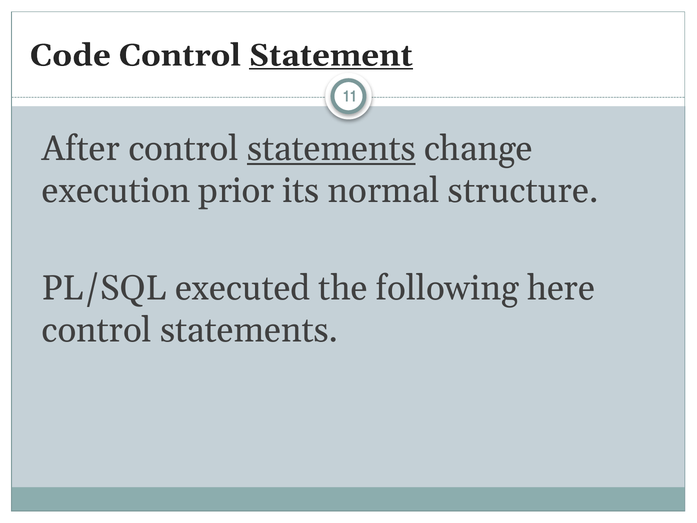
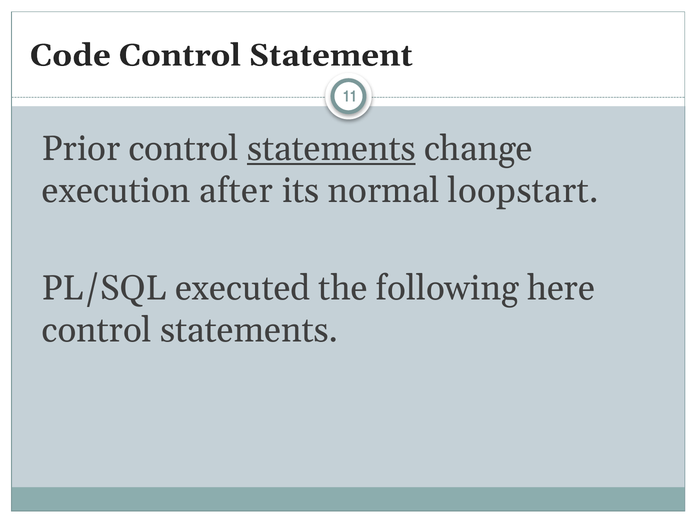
Statement underline: present -> none (331, 55)
After: After -> Prior (81, 149)
prior: prior -> after (236, 191)
structure: structure -> loopstart (523, 191)
